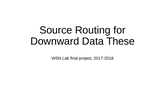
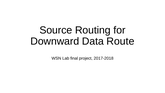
These: These -> Route (120, 41)
